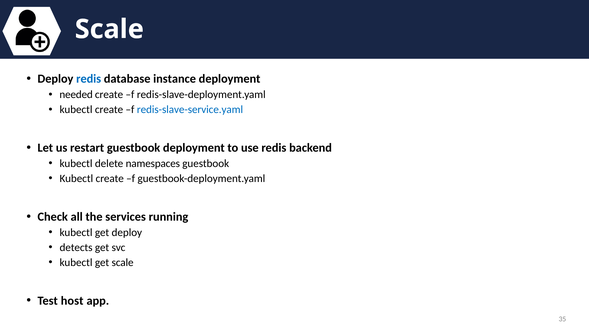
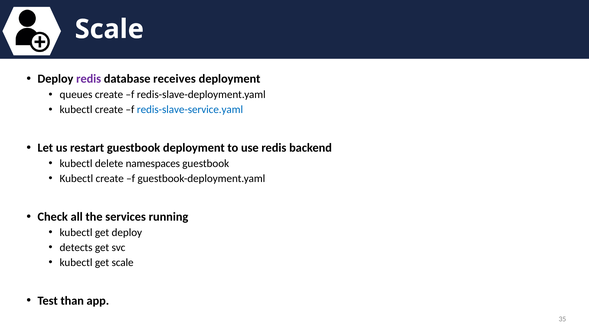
redis colour: blue -> purple (89, 79)
instance: instance -> receives (175, 79)
needed: needed -> queues (76, 94)
host: host -> than (72, 300)
